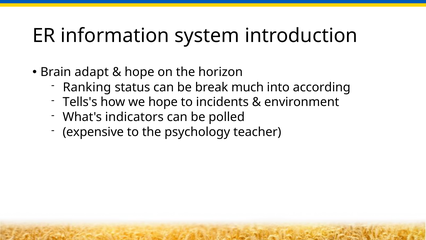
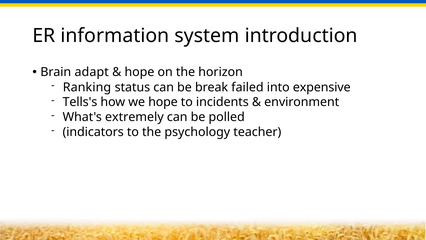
much: much -> failed (247, 87)
according: according -> expensive (322, 87)
indicators: indicators -> extremely (134, 117)
expensive: expensive -> indicators (93, 132)
